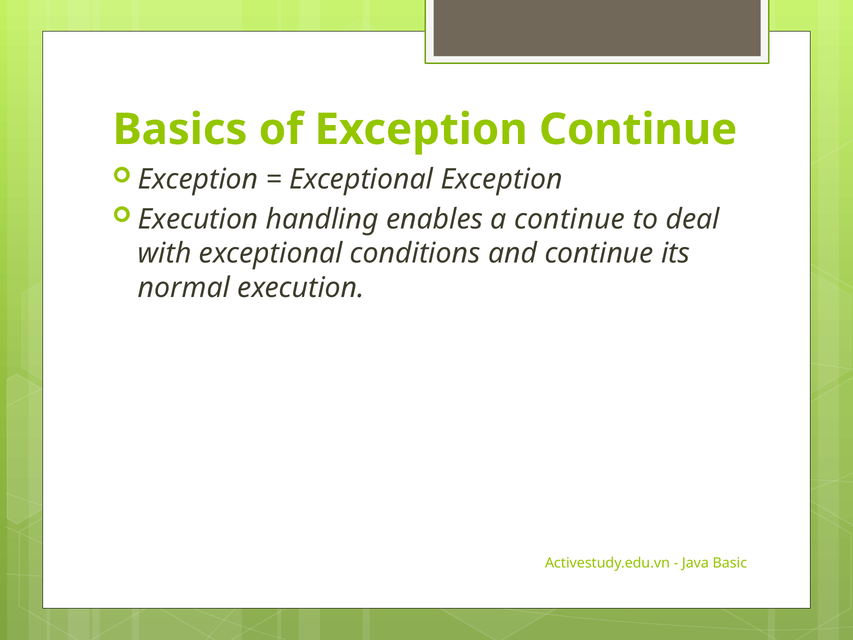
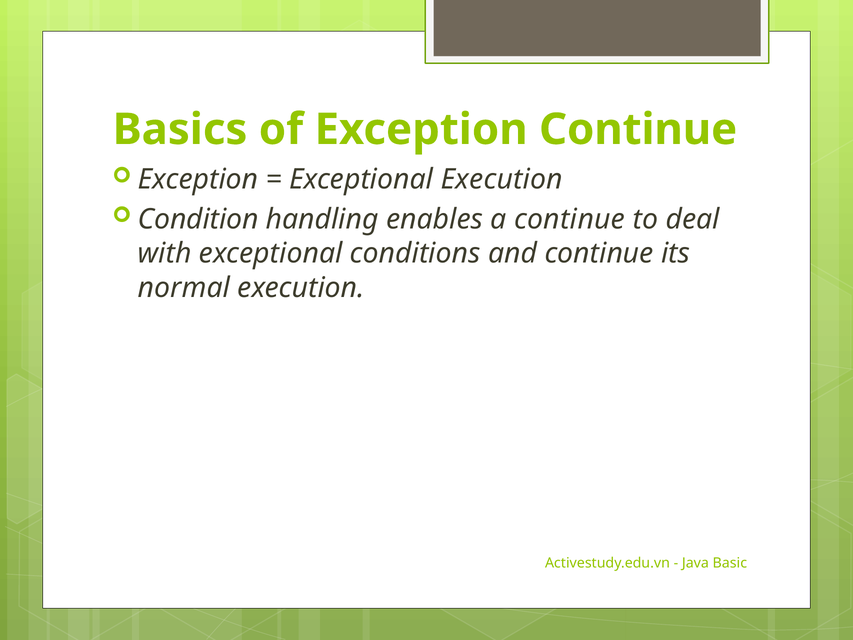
Exceptional Exception: Exception -> Execution (502, 179)
Execution: Execution -> Condition (198, 219)
